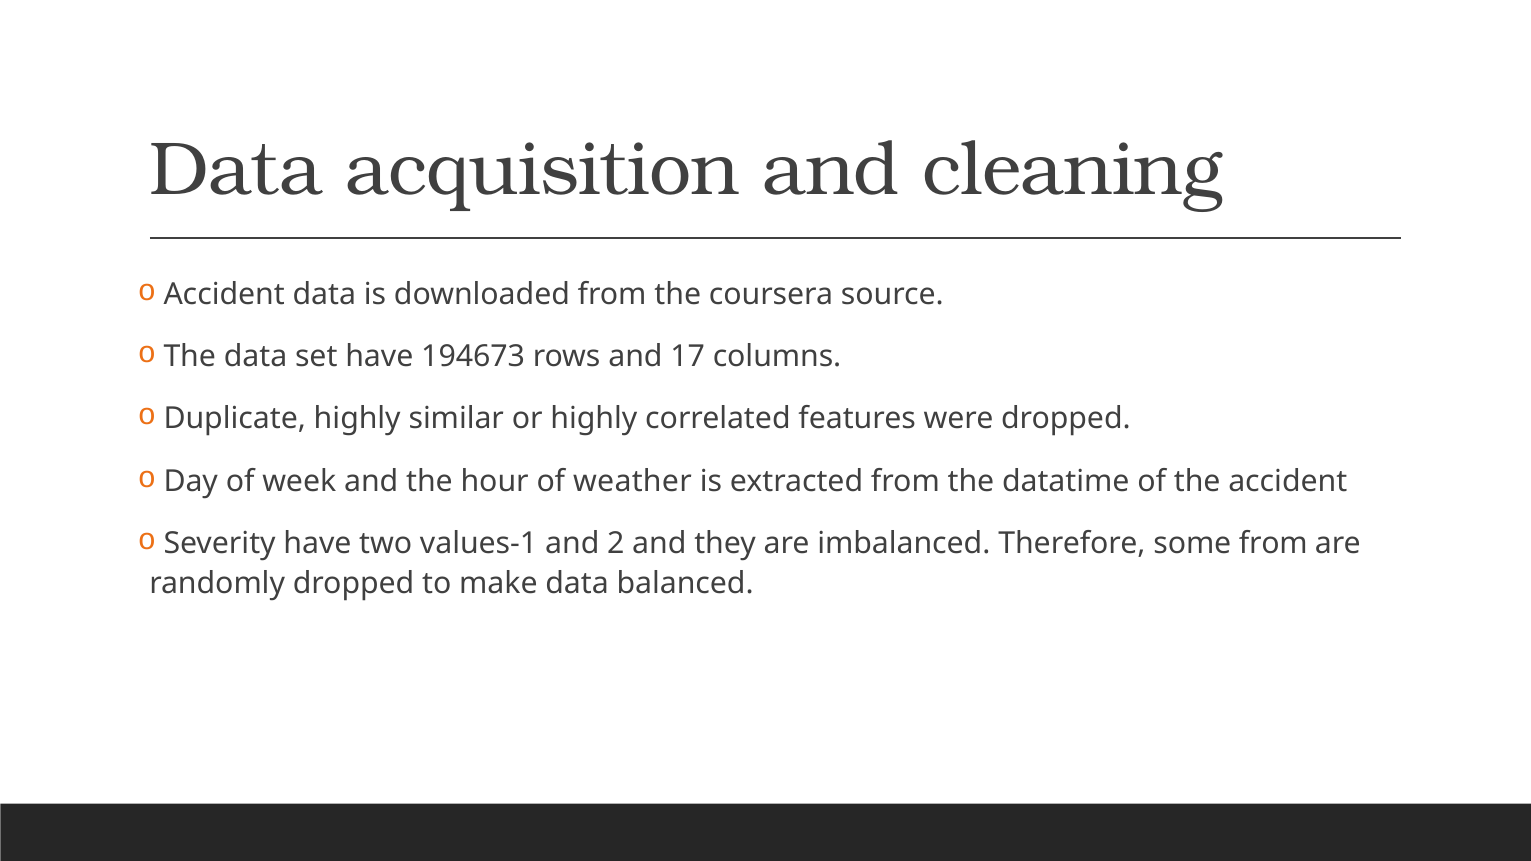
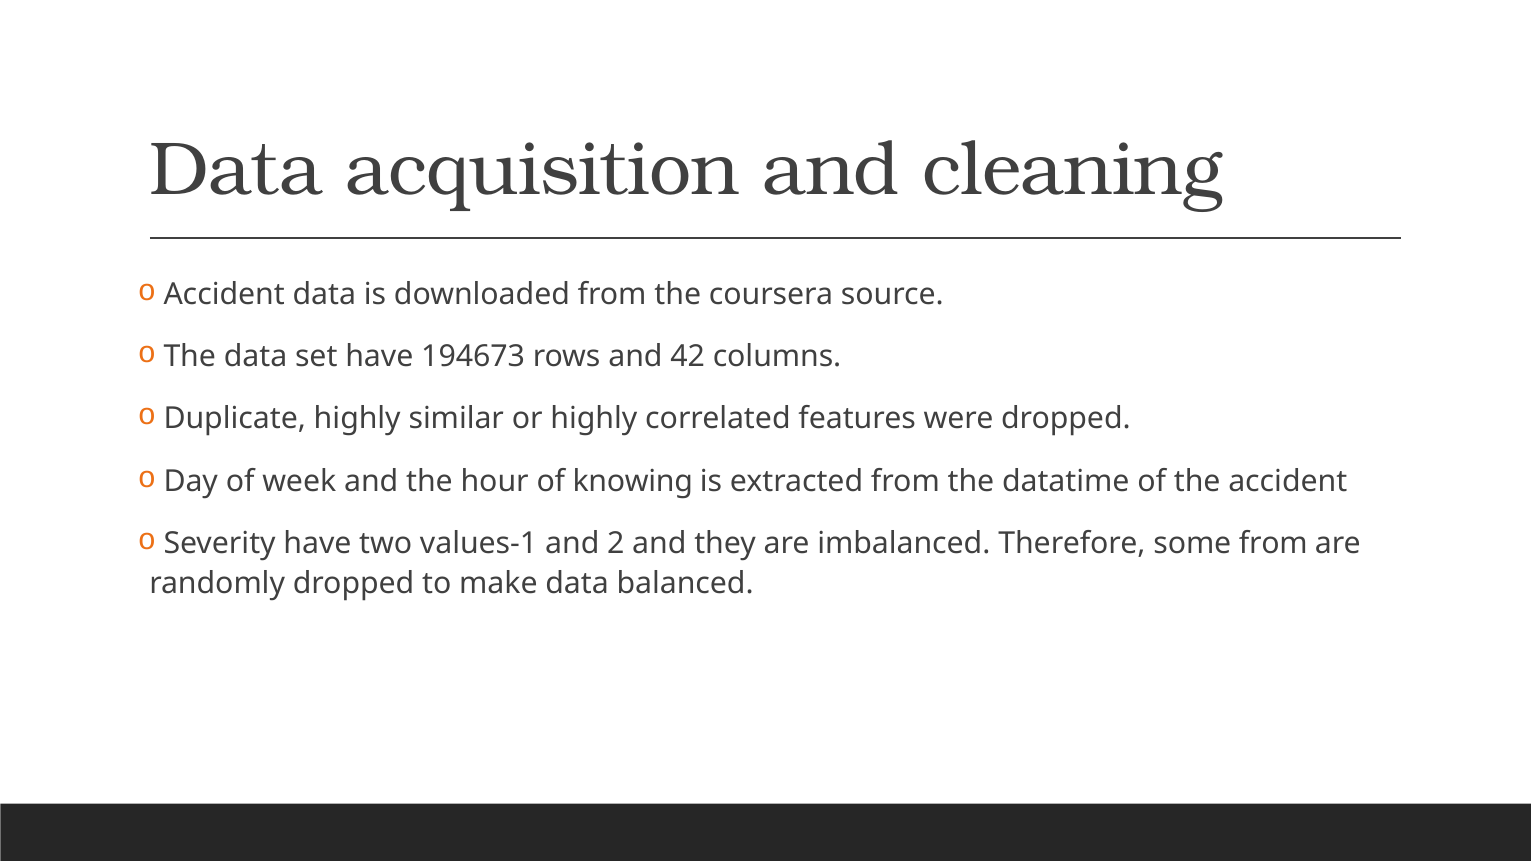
17: 17 -> 42 (688, 357)
weather: weather -> knowing (633, 481)
